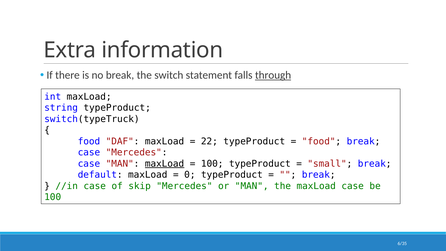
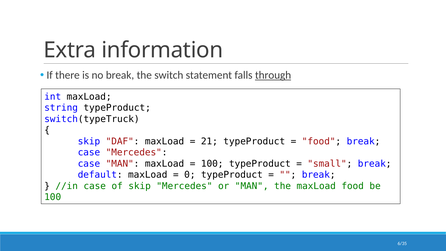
food: food -> skip (89, 141)
22: 22 -> 21 (209, 141)
maxLoad underline: present -> none (165, 164)
maxLoad case: case -> food (353, 186)
